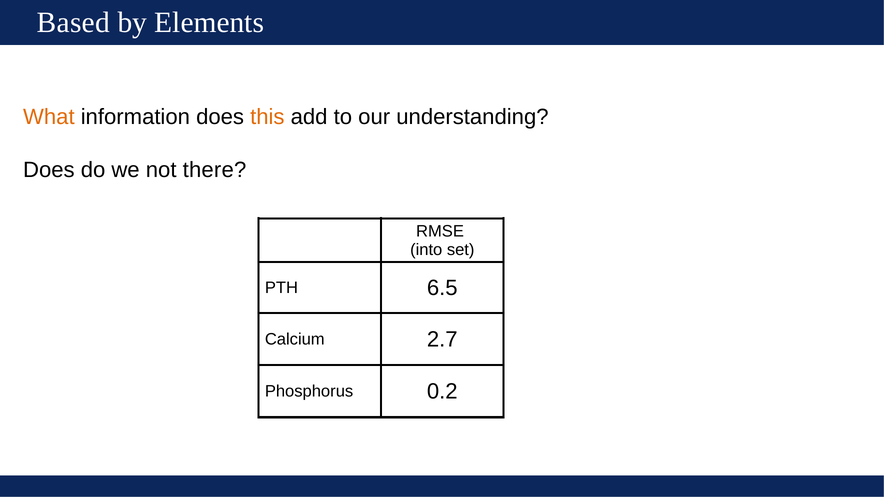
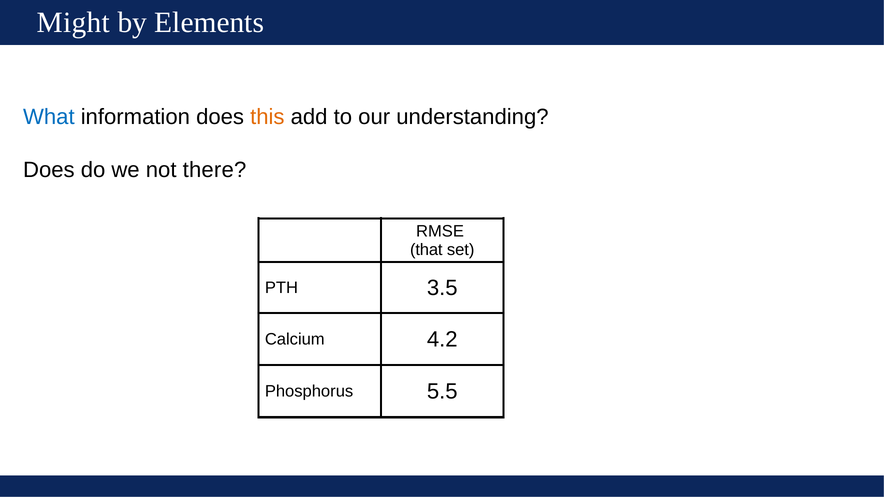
Based: Based -> Might (73, 23)
What colour: orange -> blue (49, 117)
into: into -> that (426, 250)
6.5: 6.5 -> 3.5 (442, 288)
2.7: 2.7 -> 4.2 (442, 339)
0.2: 0.2 -> 5.5 (442, 392)
